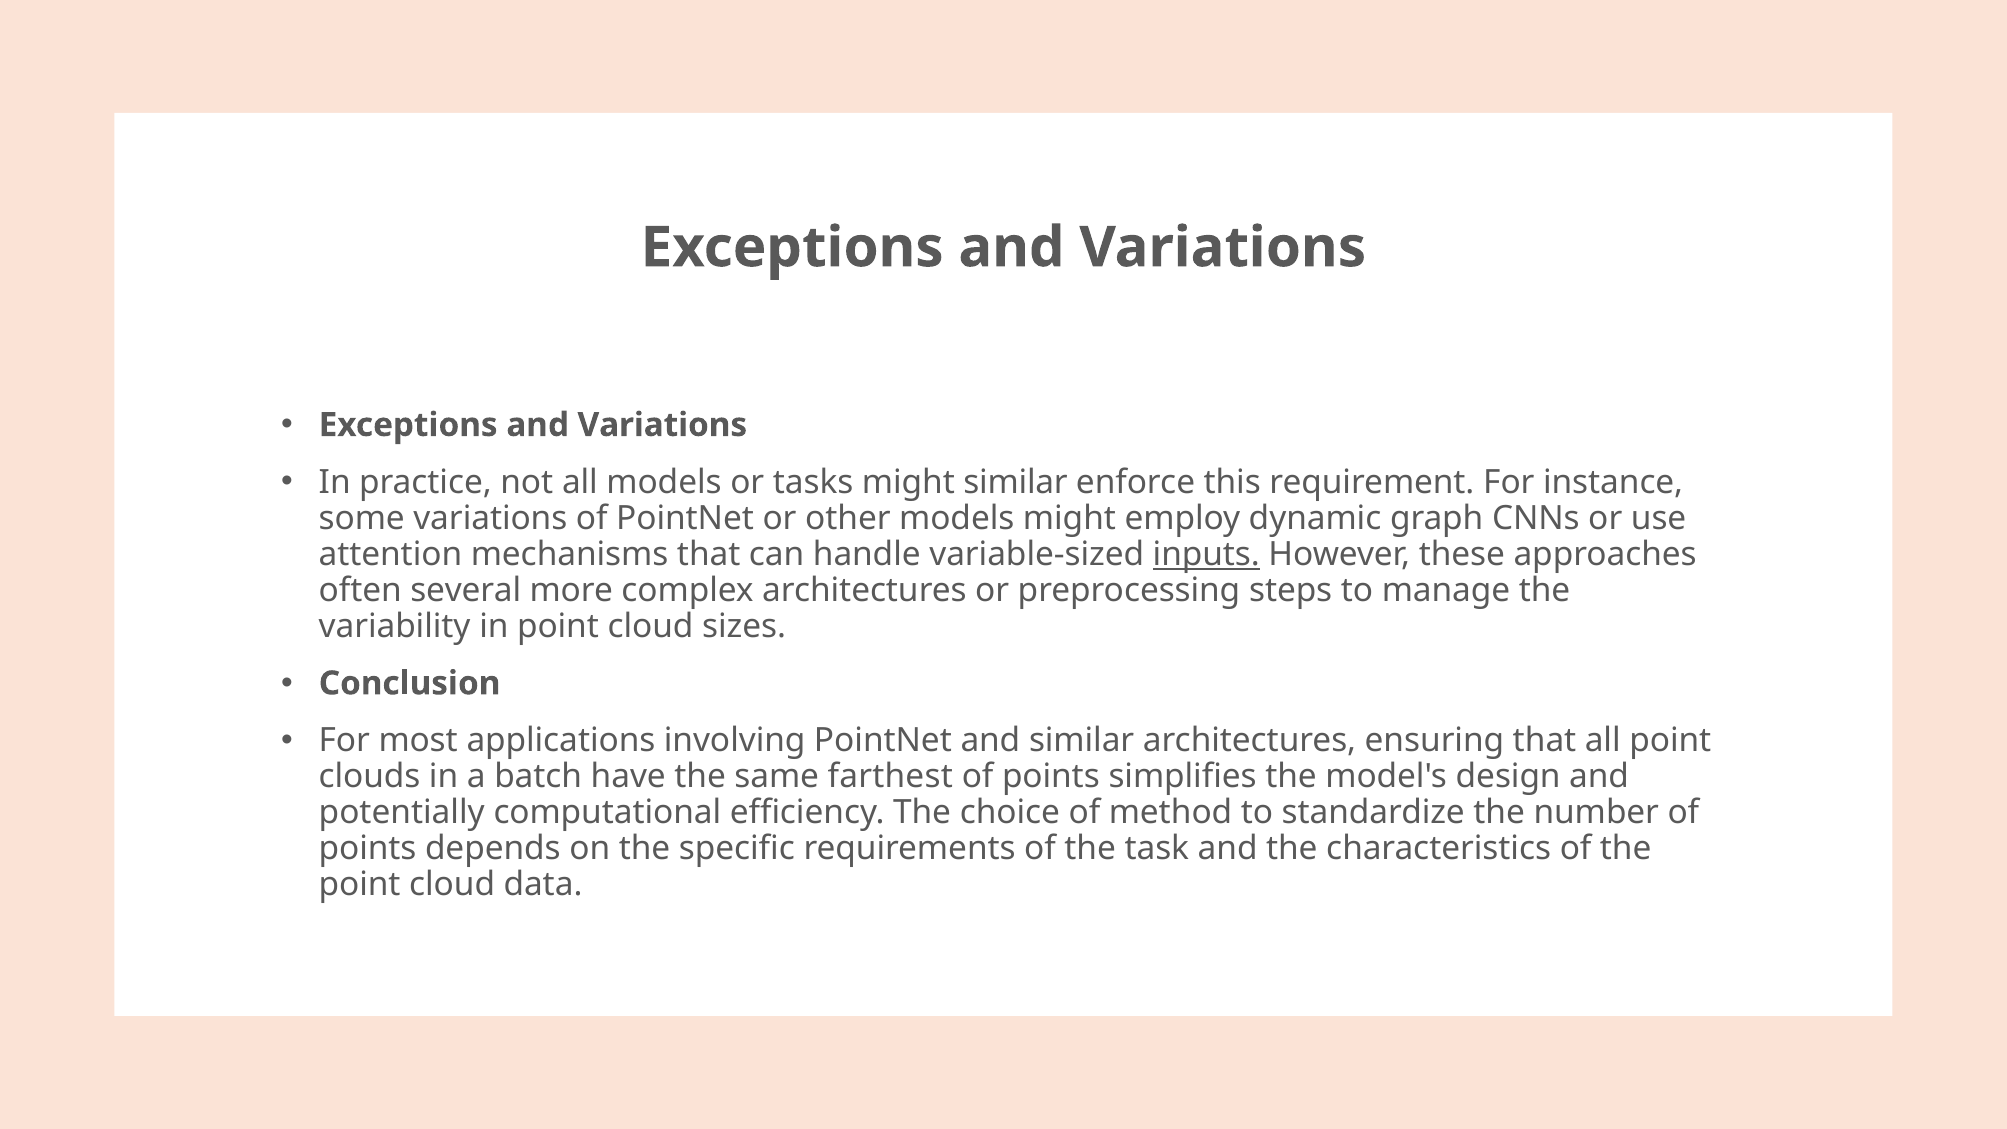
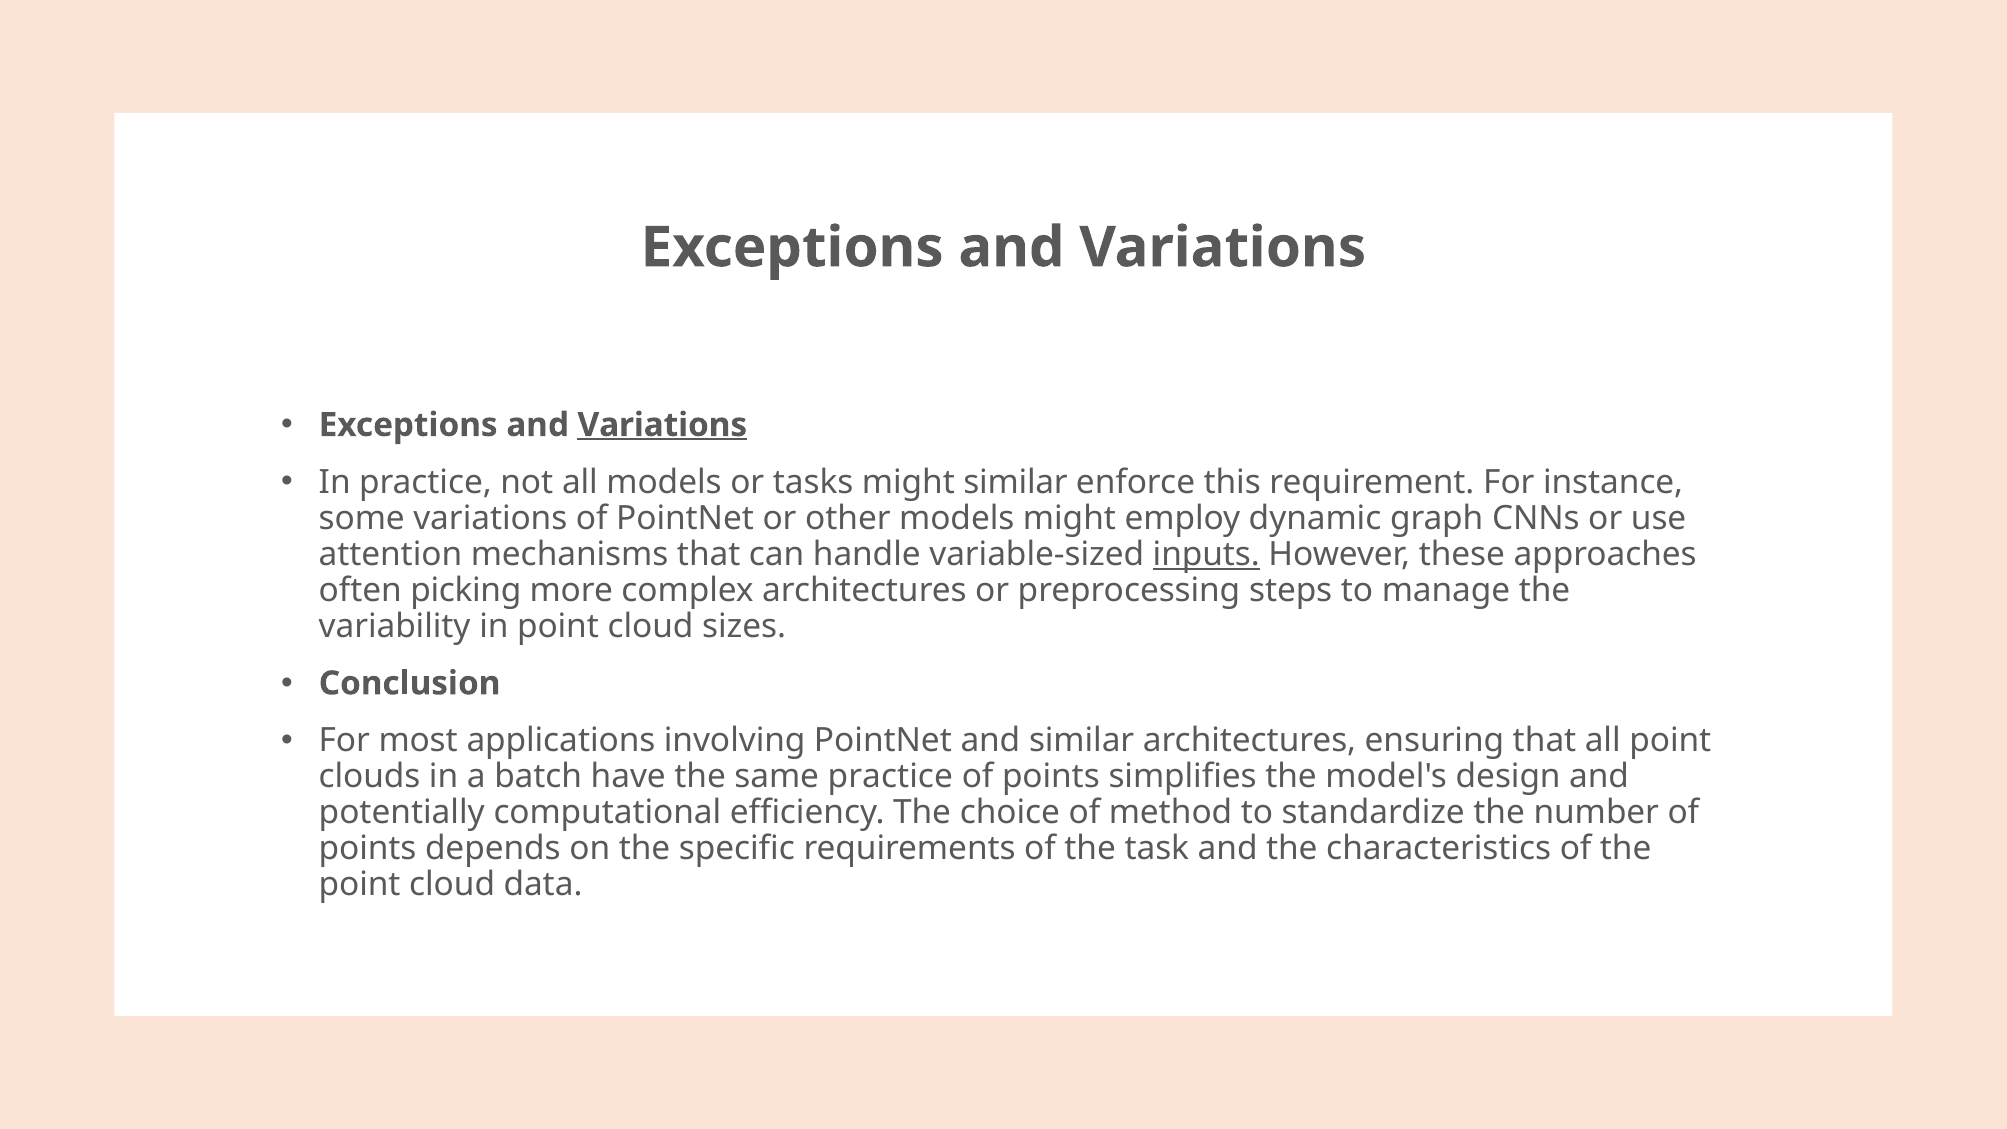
Variations underline: none -> present (662, 425)
several: several -> picking (466, 590)
same farthest: farthest -> practice (890, 776)
